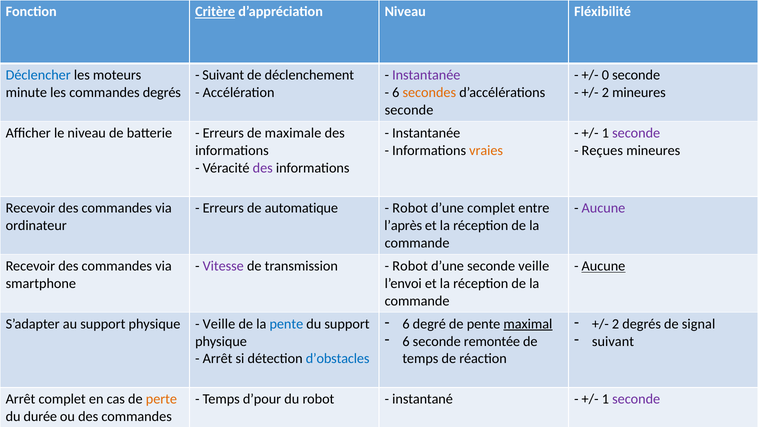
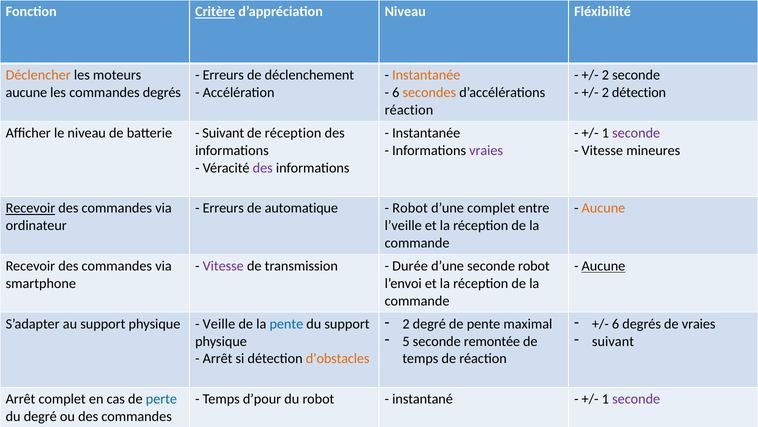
Déclencher colour: blue -> orange (38, 75)
Suivant: Suivant -> Erreurs (223, 75)
Instantanée colour: purple -> orange (426, 75)
0: 0 -> 2 (605, 75)
minute: minute -> aucune (26, 92)
2 mineures: mineures -> détection (639, 92)
seconde: seconde -> réaction (409, 110)
Erreurs: Erreurs -> Suivant (223, 133)
de maximale: maximale -> réception (293, 133)
vraies colour: orange -> purple (486, 150)
Reçues: Reçues -> Vitesse (602, 150)
Recevoir underline: none -> present (30, 208)
Aucune colour: purple -> orange (603, 208)
l’après: l’après -> l’veille (403, 225)
Robot: Robot -> Durée (410, 266)
d’une seconde veille: veille -> robot (534, 266)
6: 6 -> 2 (406, 323)
maximal underline: present -> none (528, 323)
2: 2 -> 6 (616, 323)
de signal: signal -> vraies (699, 323)
6: 6 -> 5 (406, 341)
d’obstacles colour: blue -> orange (338, 358)
perte colour: orange -> blue (161, 399)
du durée: durée -> degré (40, 416)
